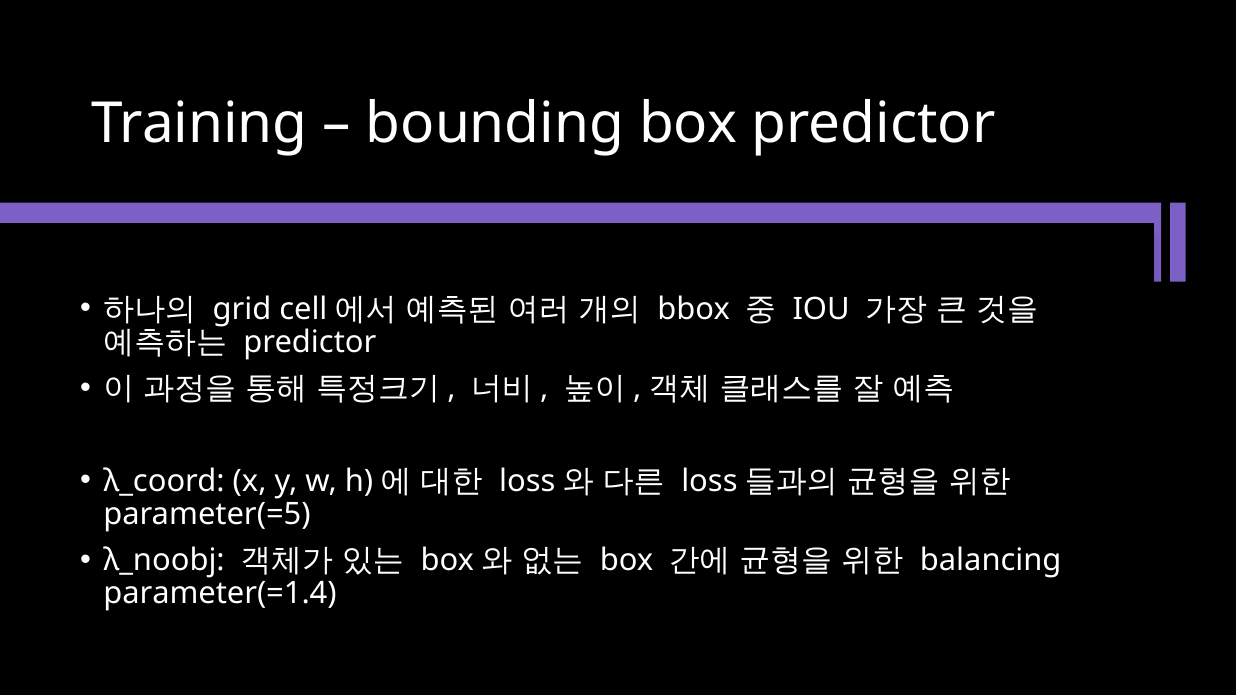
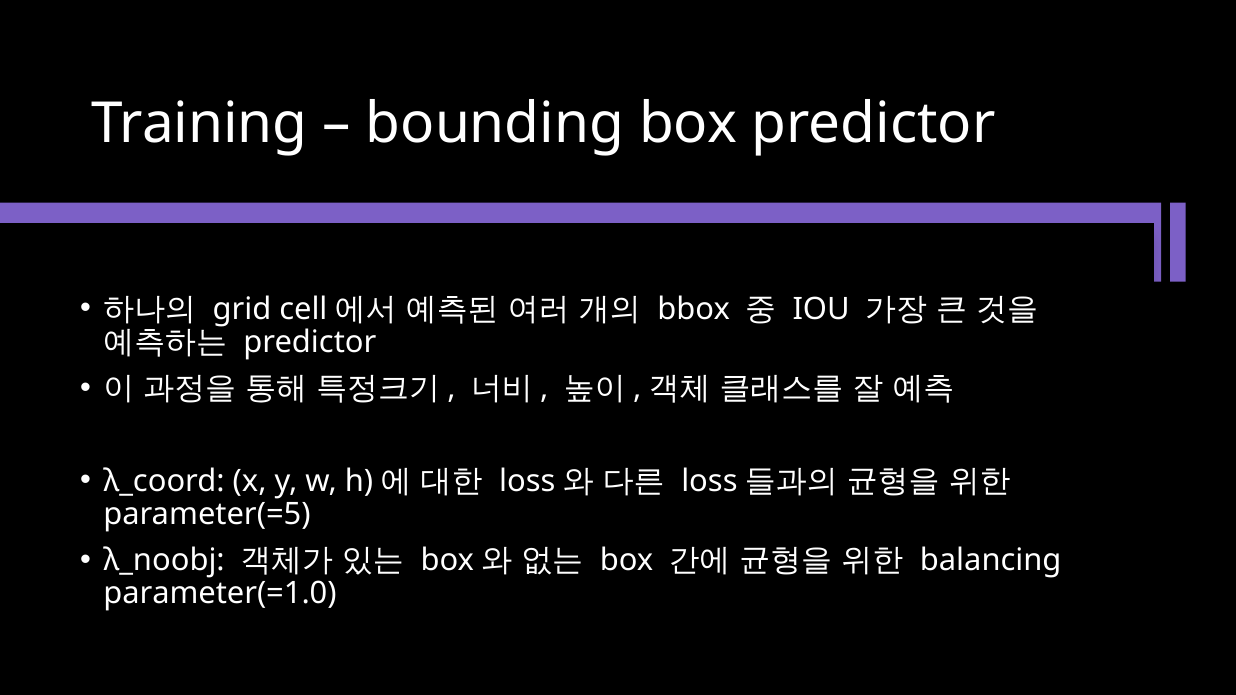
parameter(=1.4: parameter(=1.4 -> parameter(=1.0 (220, 594)
